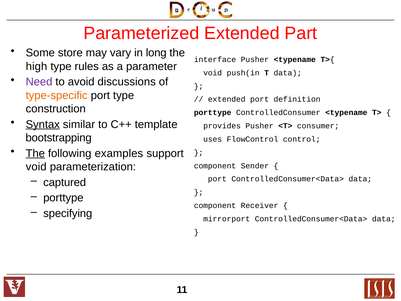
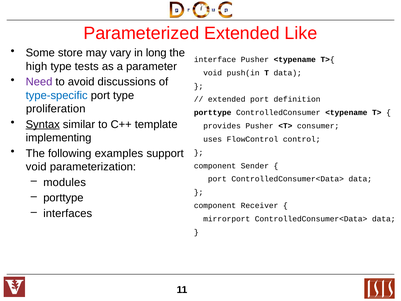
Part: Part -> Like (301, 33)
rules: rules -> tests (87, 66)
type-specific colour: orange -> blue (57, 95)
construction: construction -> proliferation (56, 109)
bootstrapping: bootstrapping -> implementing (59, 138)
The underline: present -> none (35, 153)
captured: captured -> modules (65, 182)
specifying: specifying -> interfaces (68, 213)
